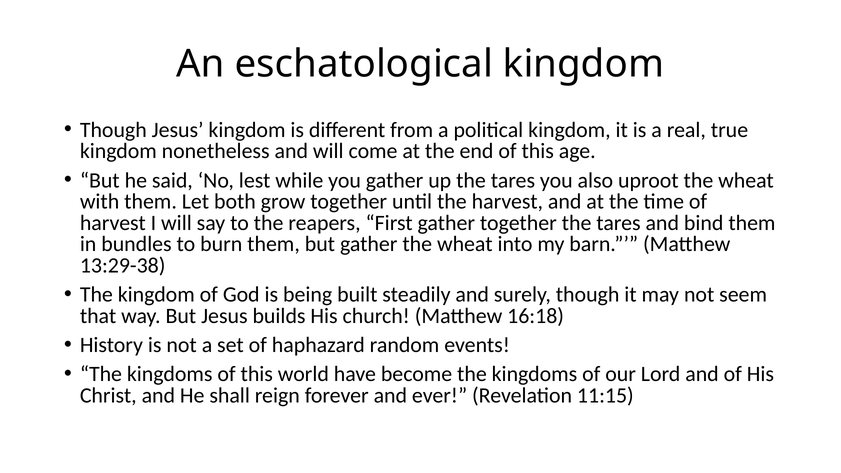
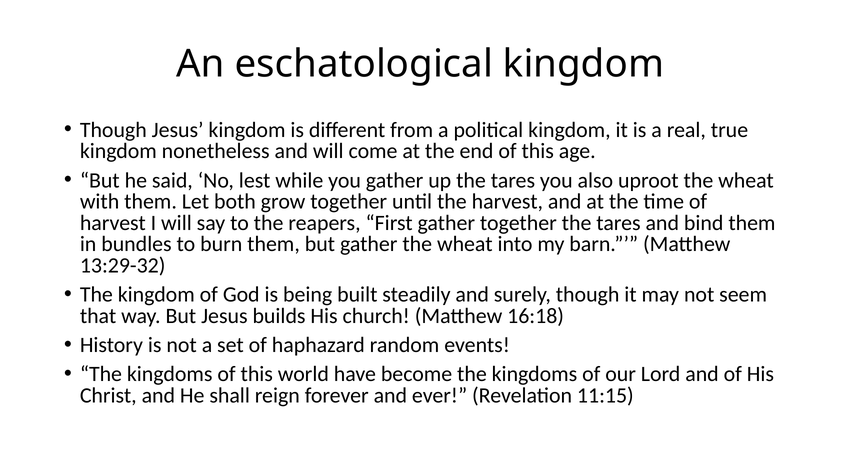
13:29-38: 13:29-38 -> 13:29-32 (123, 266)
